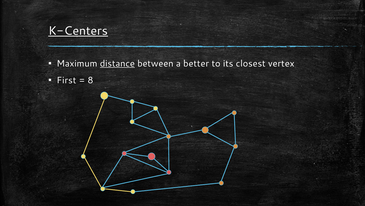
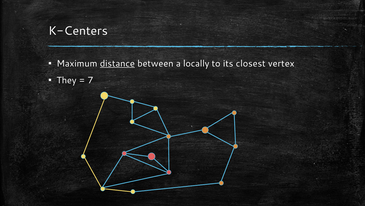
K-Centers underline: present -> none (78, 31)
better: better -> locally (196, 63)
First: First -> They (67, 80)
8: 8 -> 7 (90, 80)
